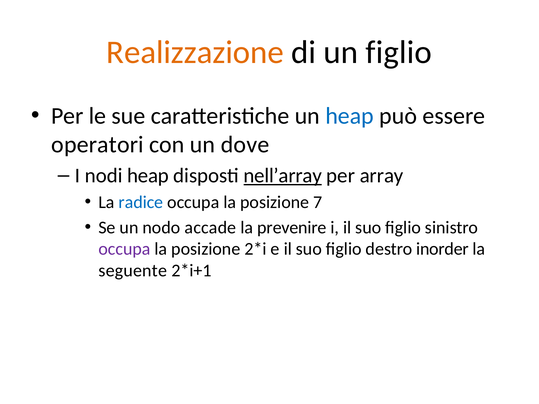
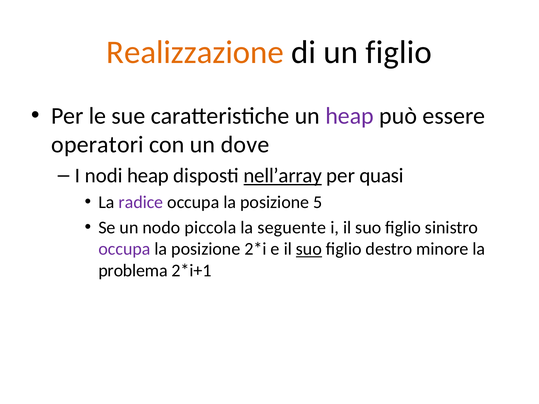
heap colour: blue -> purple (350, 116)
array: array -> quasi (382, 176)
radice colour: blue -> purple (141, 203)
7: 7 -> 5 (318, 203)
accade: accade -> piccola (210, 228)
prevenire: prevenire -> seguente (292, 228)
suo underline: none -> present (309, 249)
inorder: inorder -> minore (442, 249)
seguente: seguente -> problema (133, 271)
